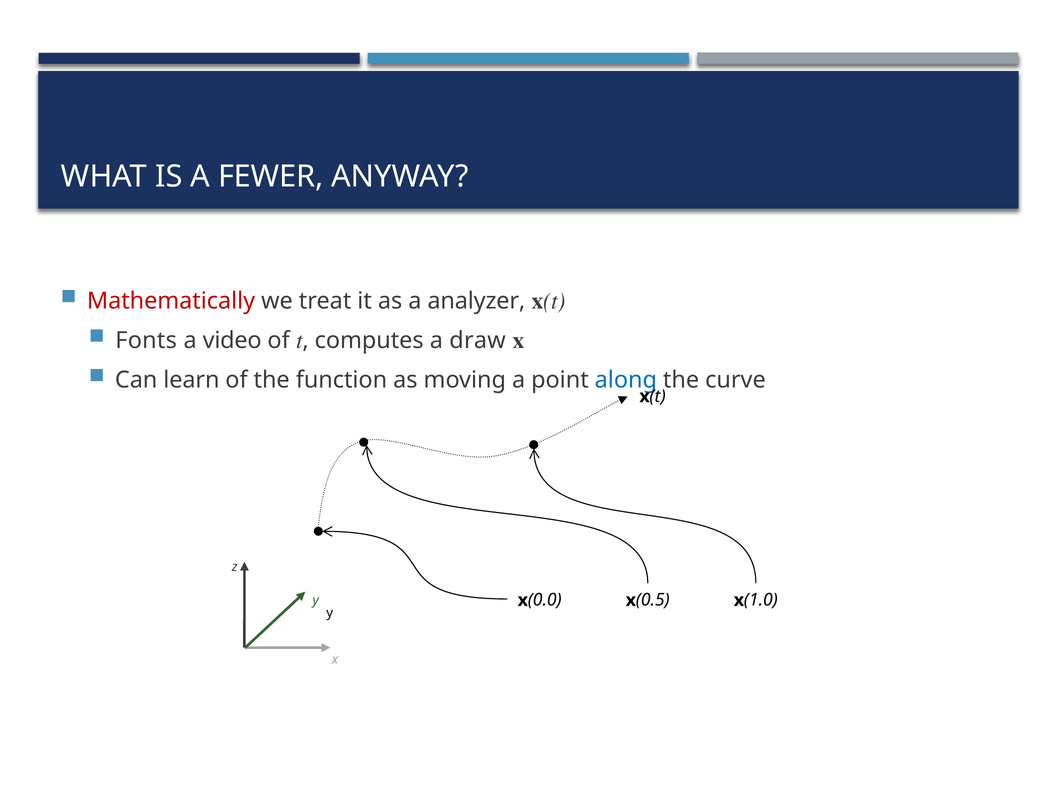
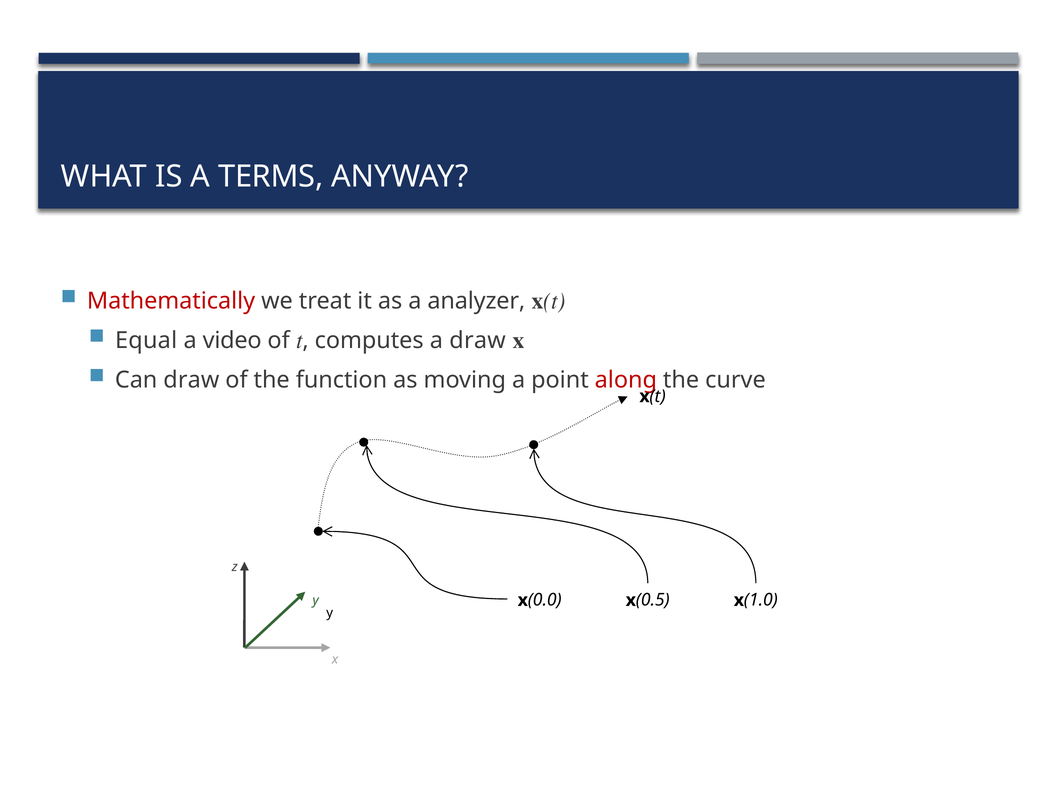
FEWER: FEWER -> TERMS (271, 177)
Fonts: Fonts -> Equal (146, 340)
Can learn: learn -> draw (191, 380)
along colour: blue -> red (626, 380)
